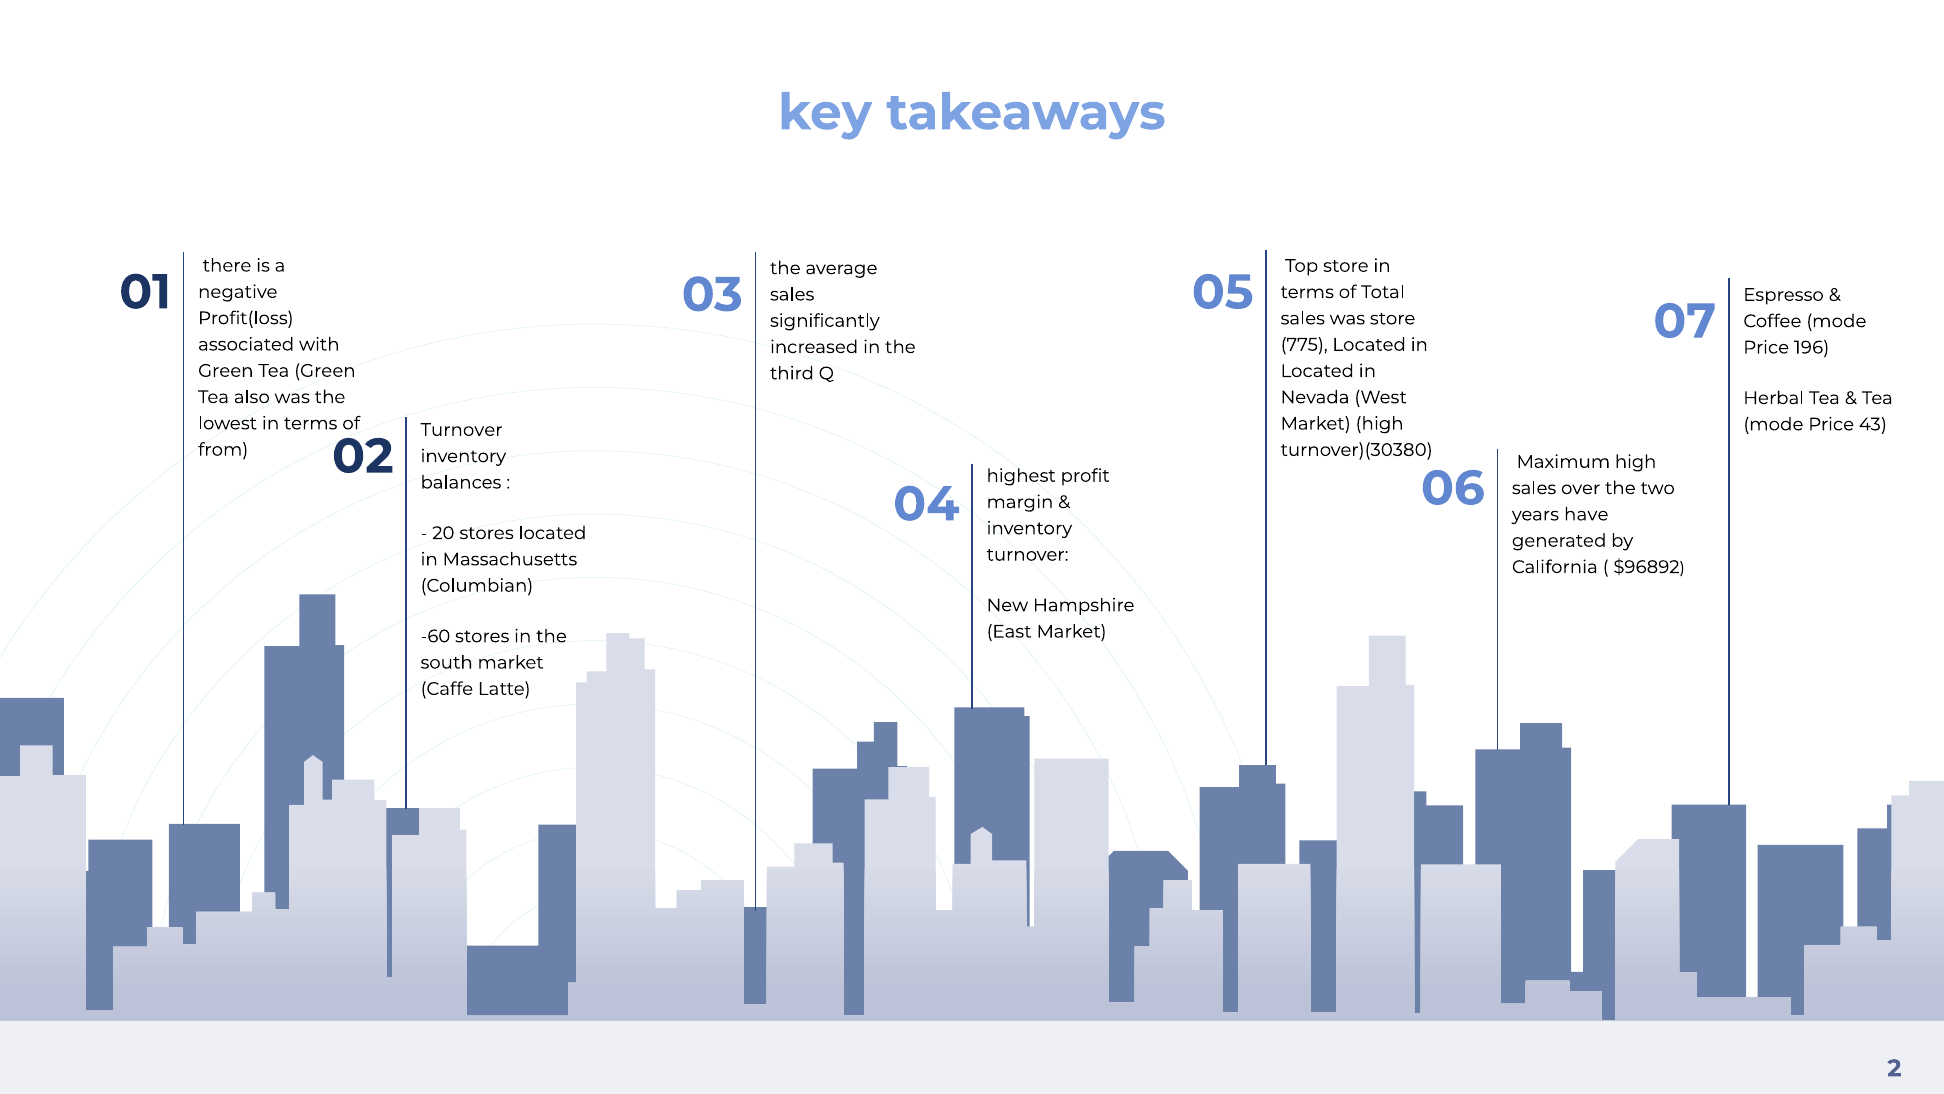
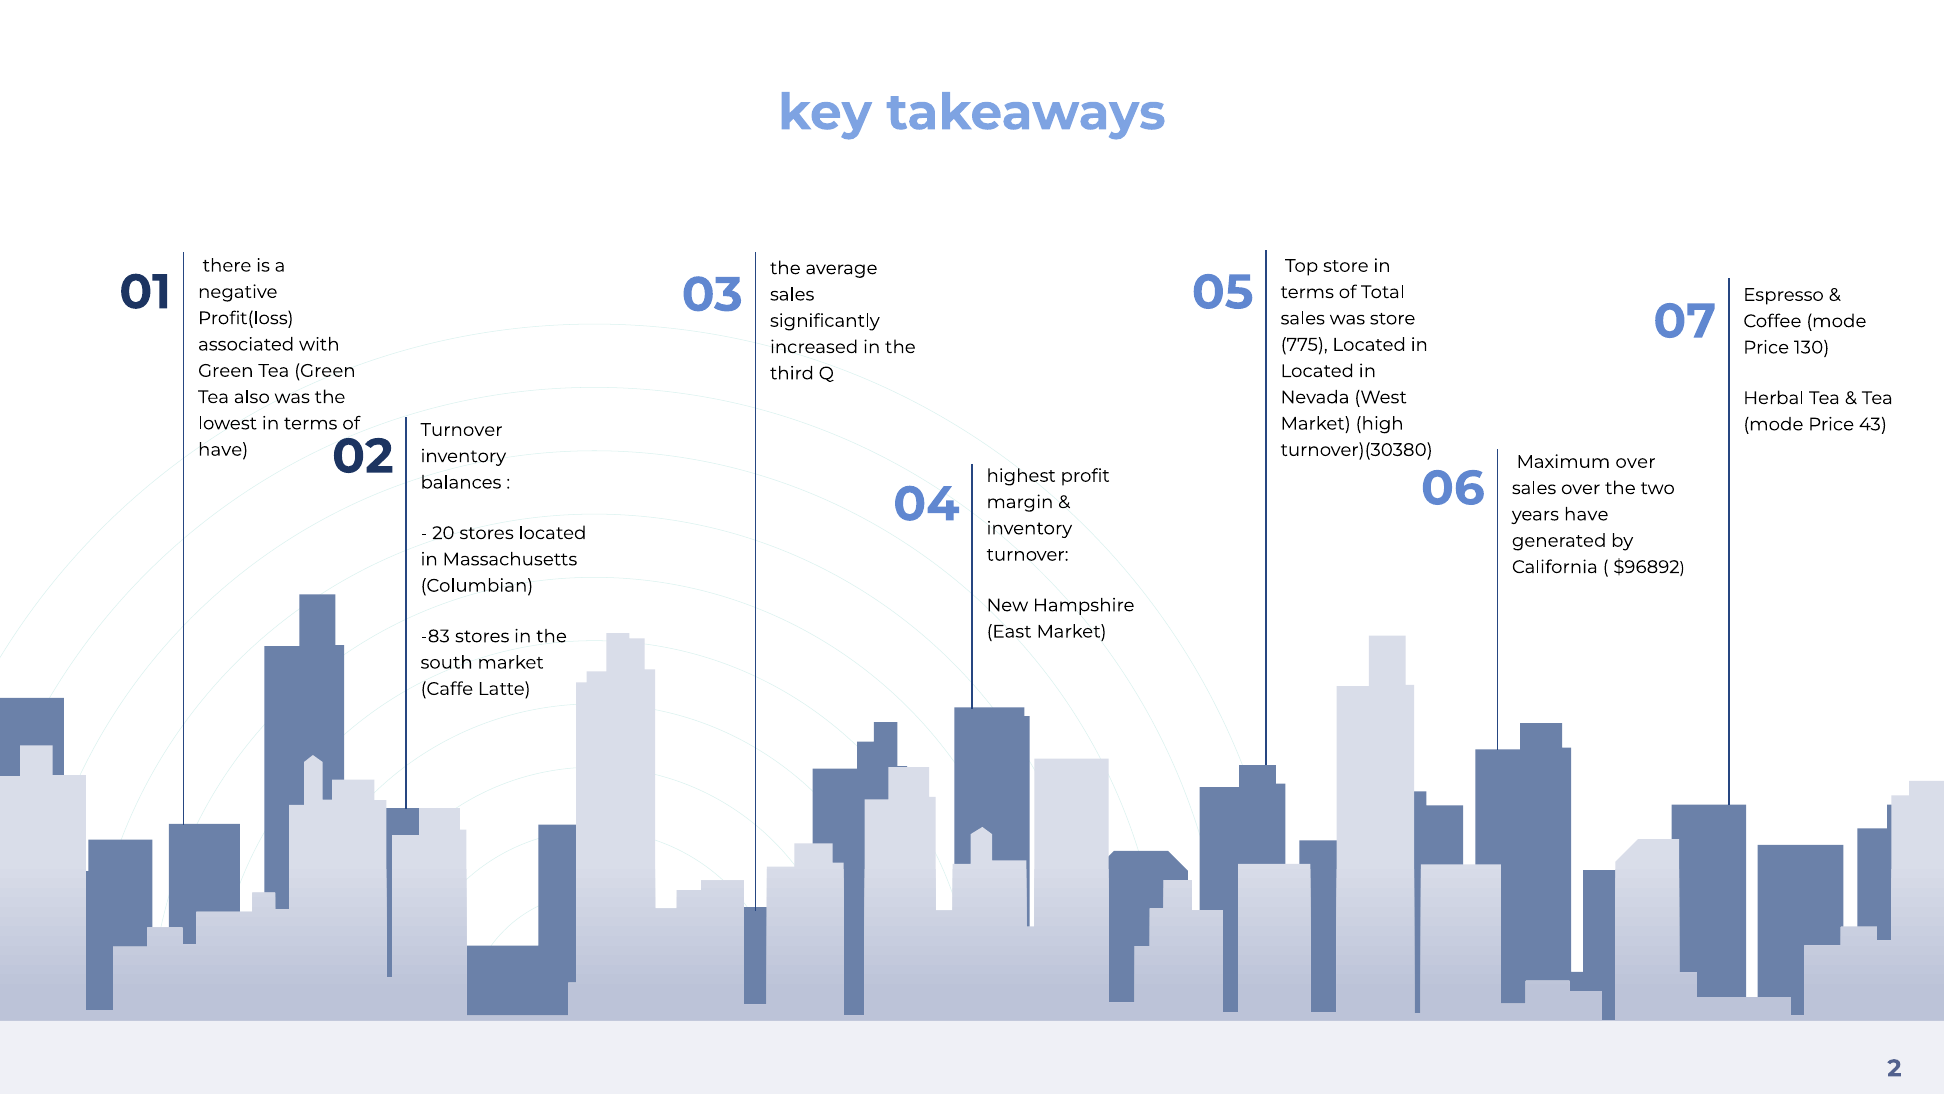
196: 196 -> 130 (1812, 347)
from: from -> have (223, 450)
Maximum high: high -> over (1635, 462)
-60: -60 -> -83 (435, 636)
